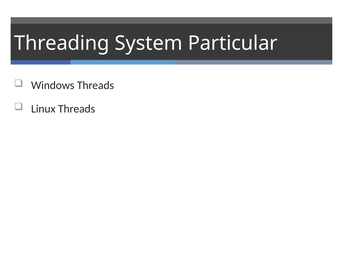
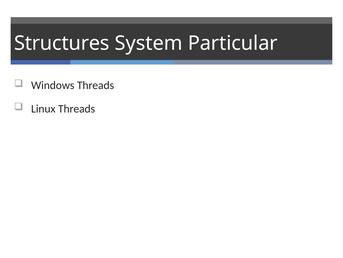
Threading: Threading -> Structures (62, 43)
